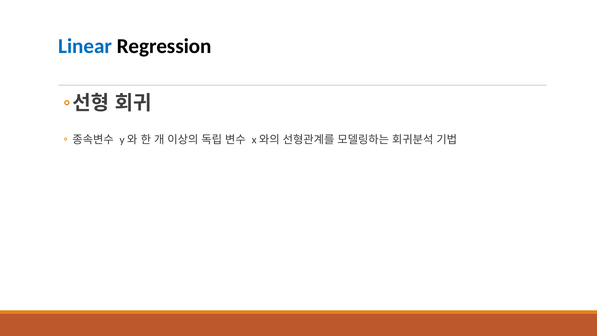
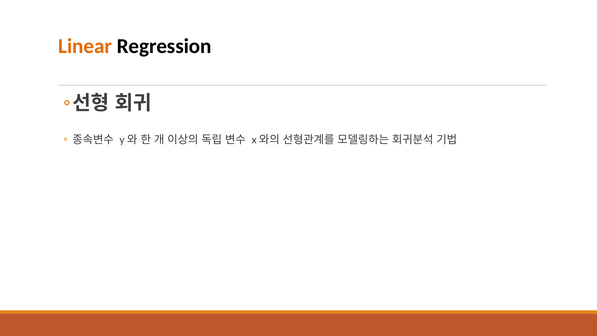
Linear colour: blue -> orange (85, 46)
